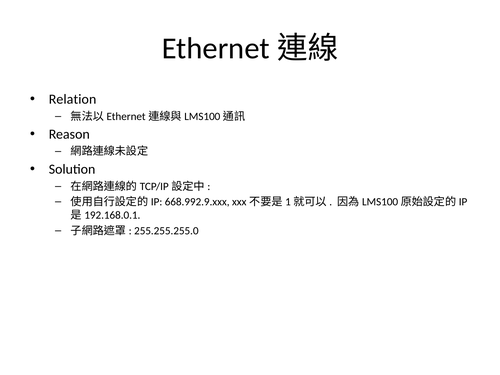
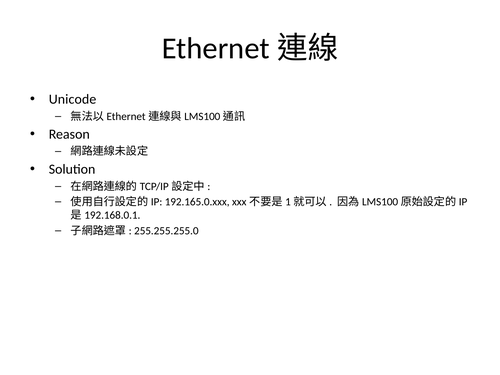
Relation: Relation -> Unicode (73, 99)
668.992.9.xxx: 668.992.9.xxx -> 192.165.0.xxx (197, 202)
